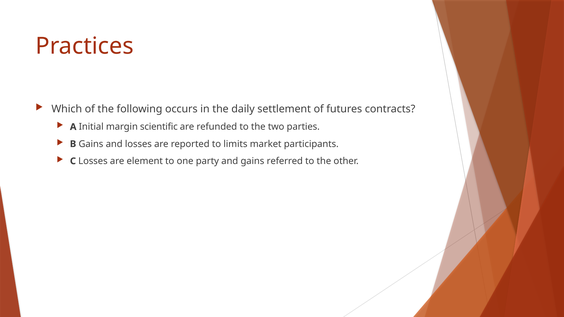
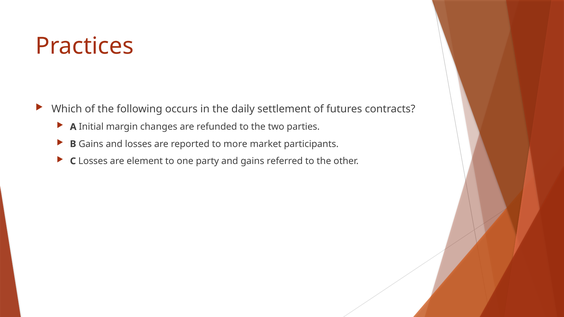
scientific: scientific -> changes (159, 127)
limits: limits -> more (235, 144)
